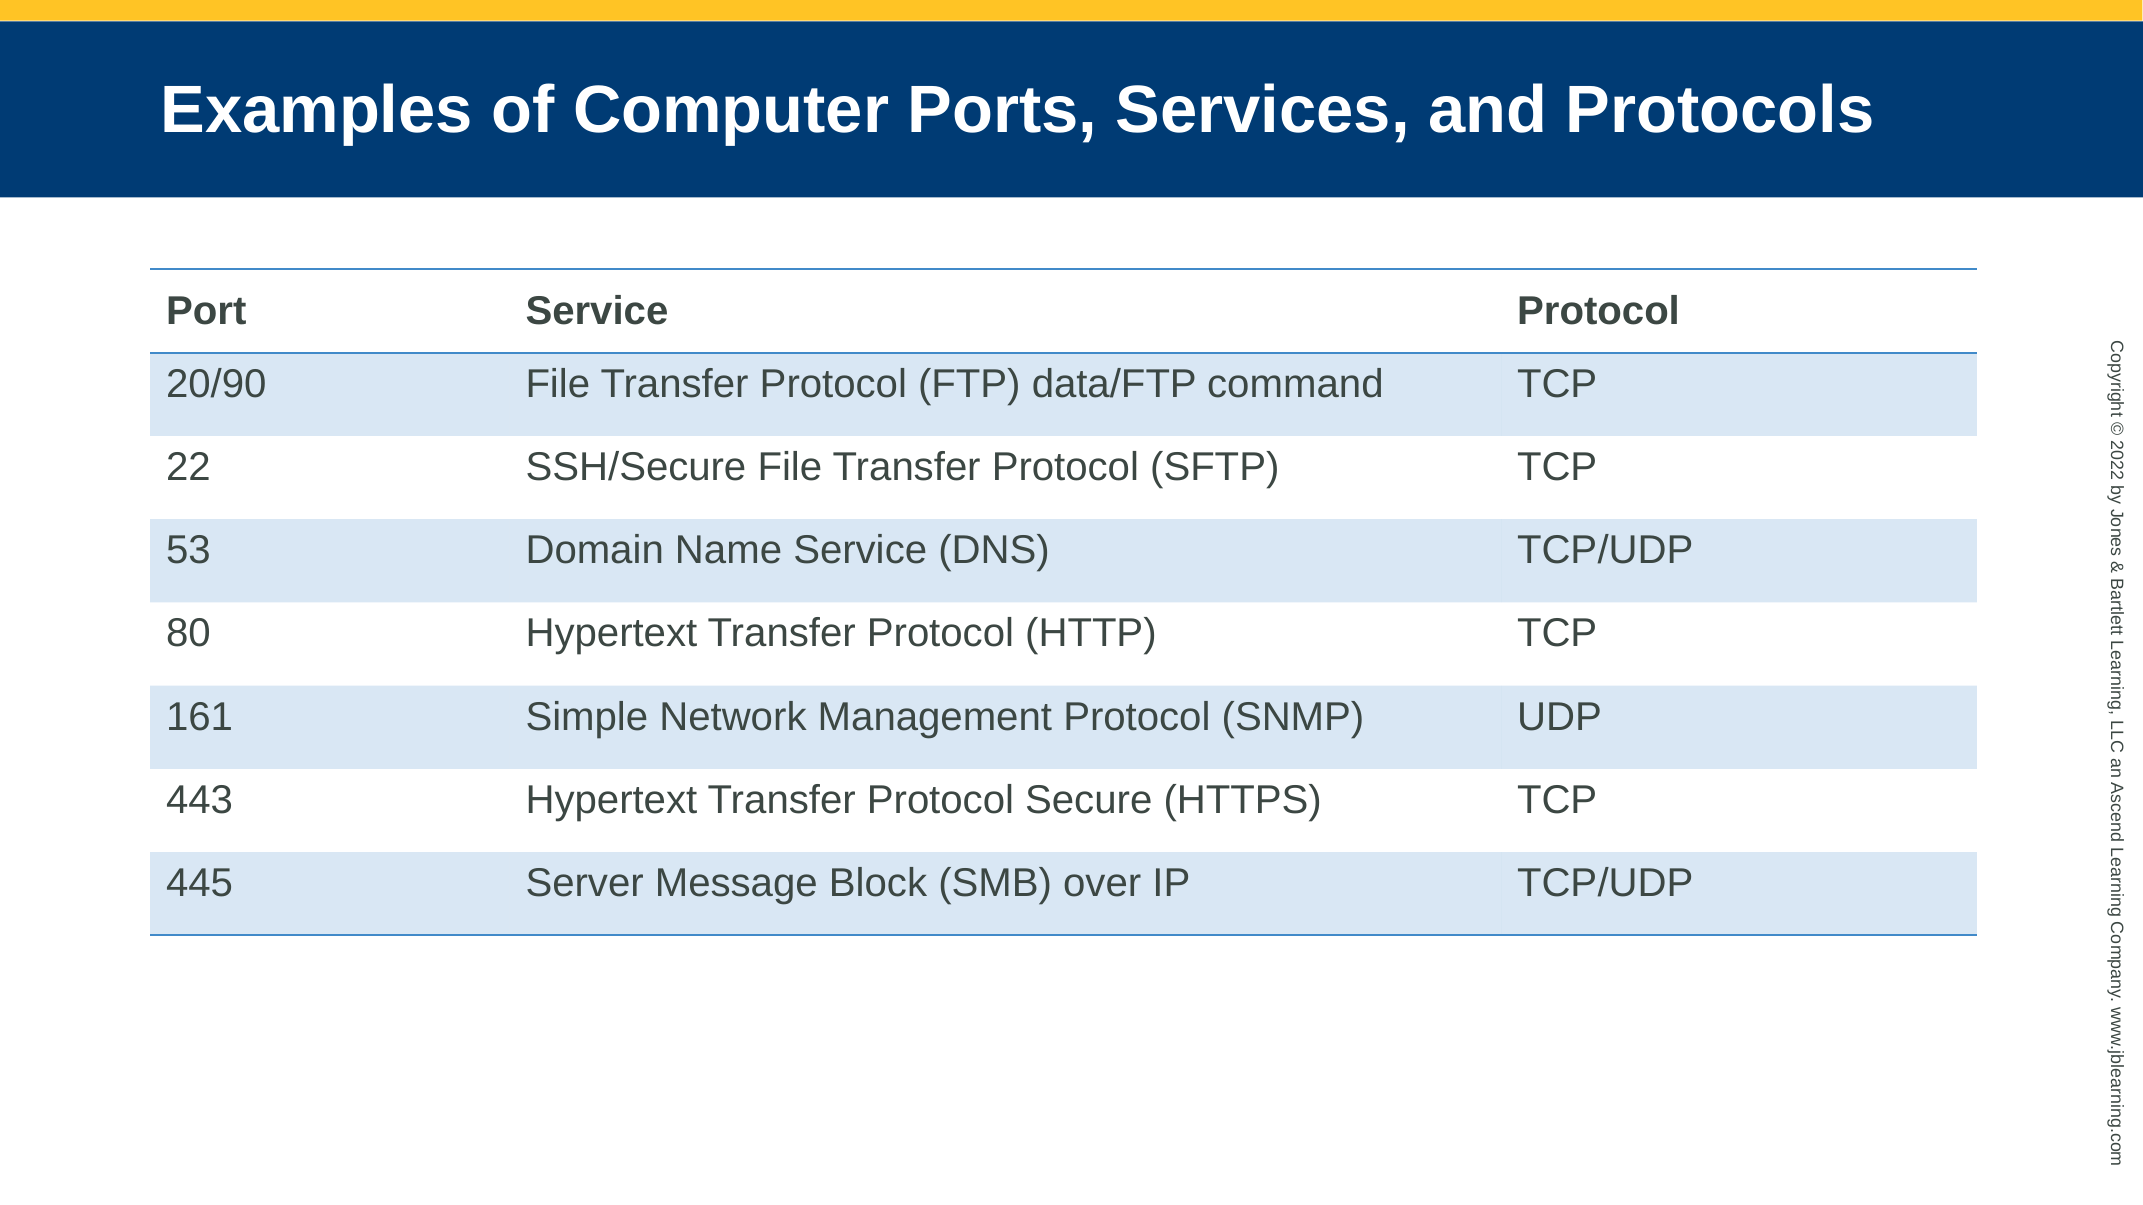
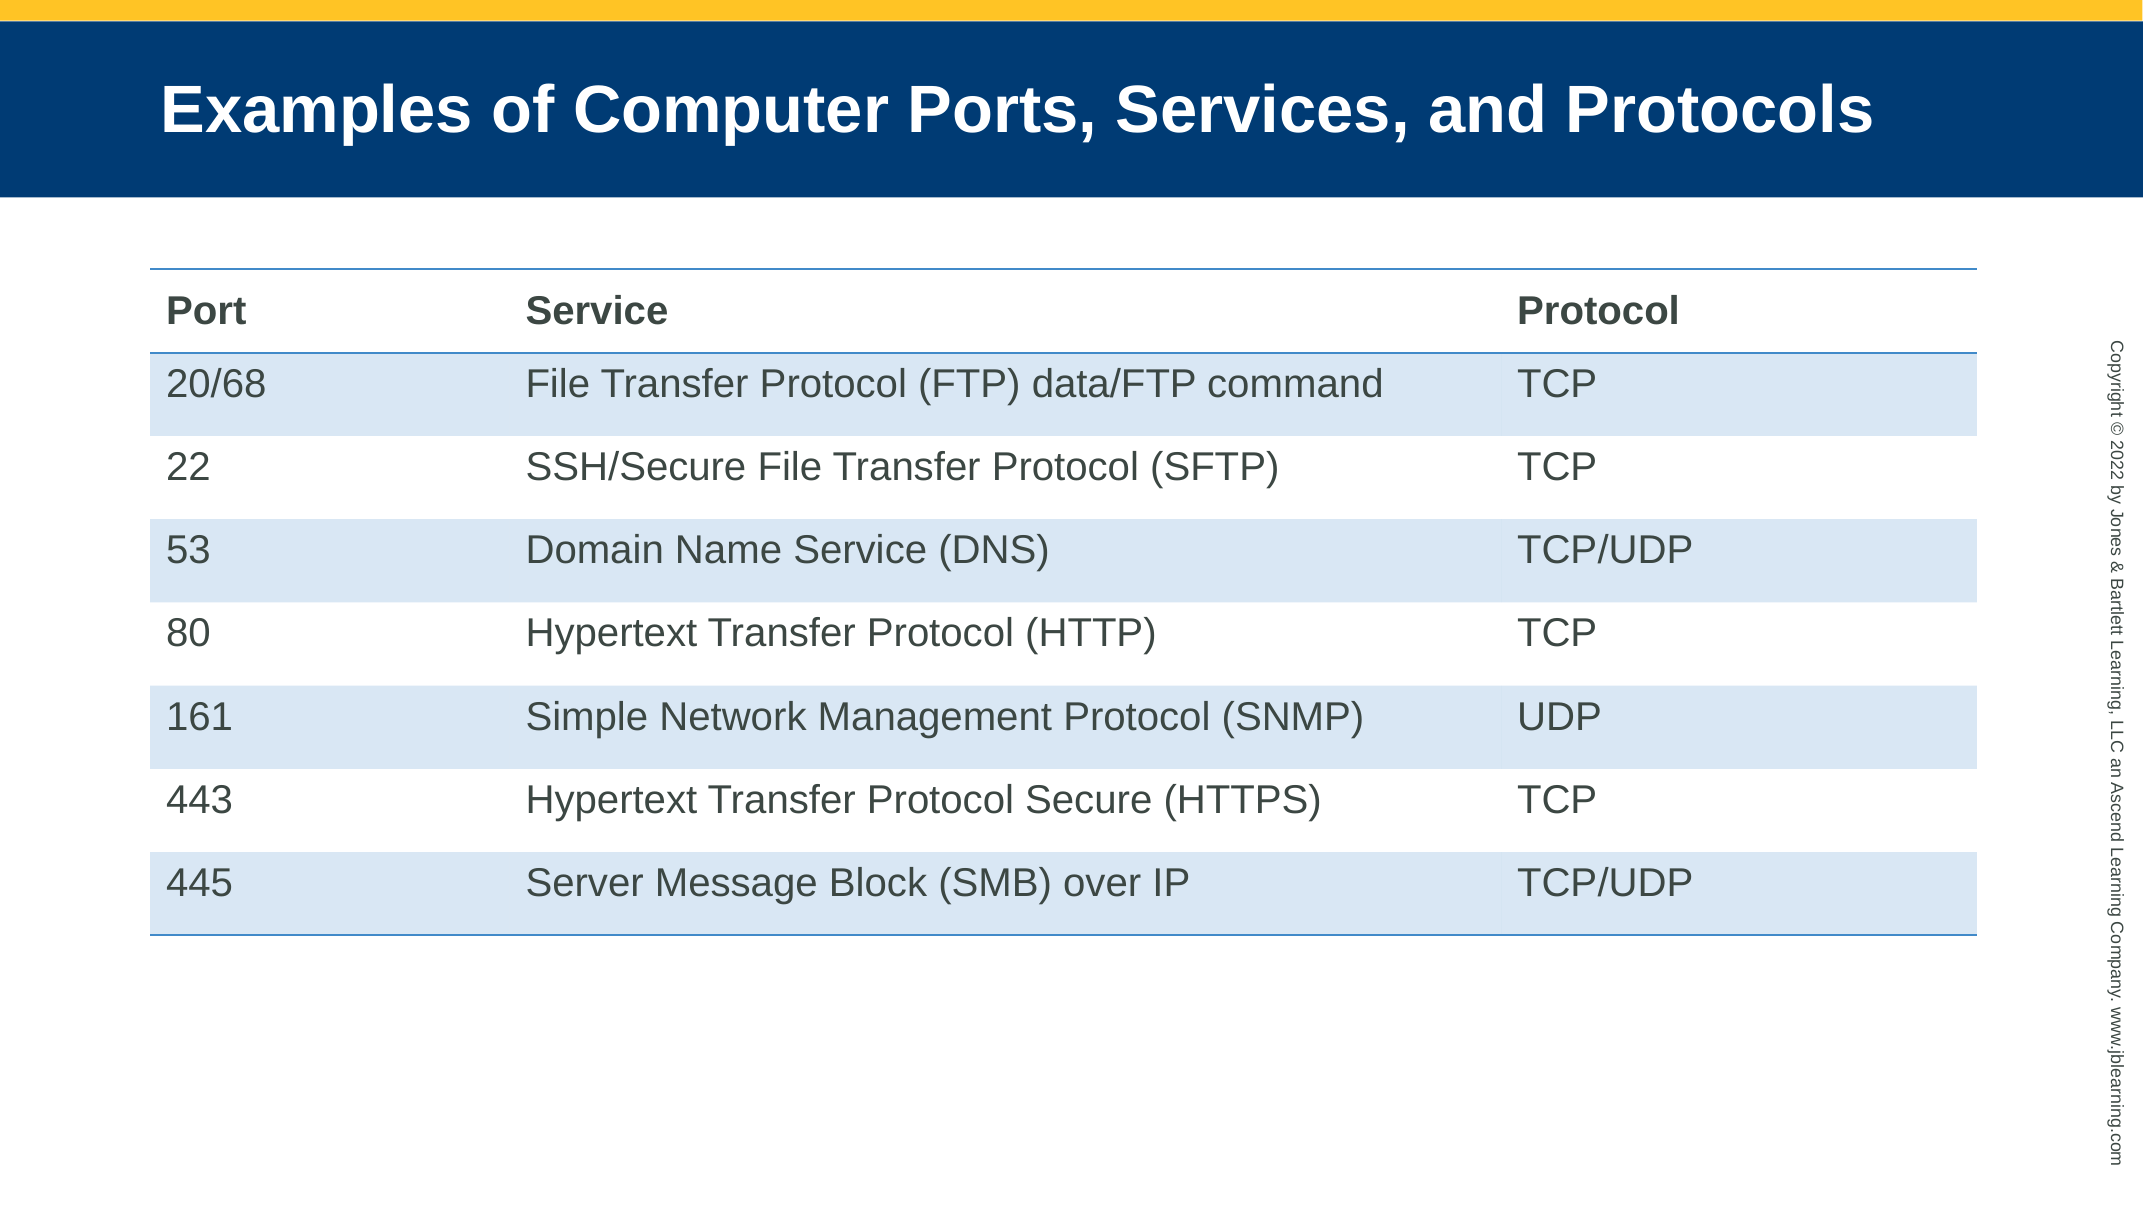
20/90: 20/90 -> 20/68 (216, 384)
